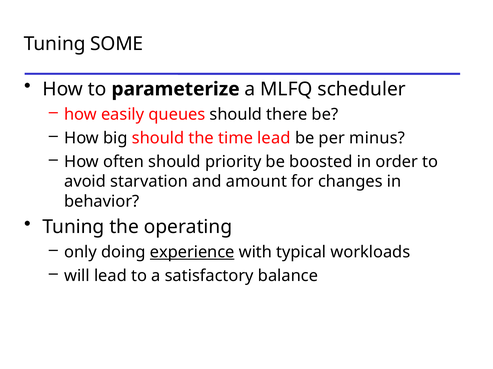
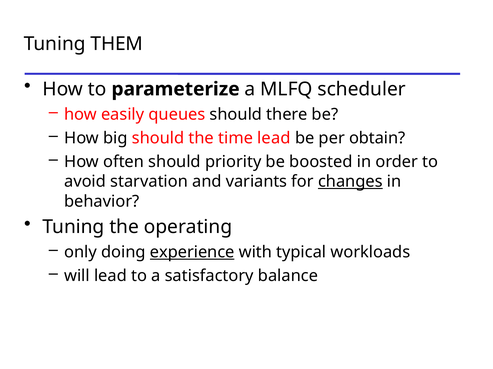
SOME: SOME -> THEM (117, 44)
minus: minus -> obtain (377, 138)
amount: amount -> variants (257, 182)
changes underline: none -> present (350, 182)
